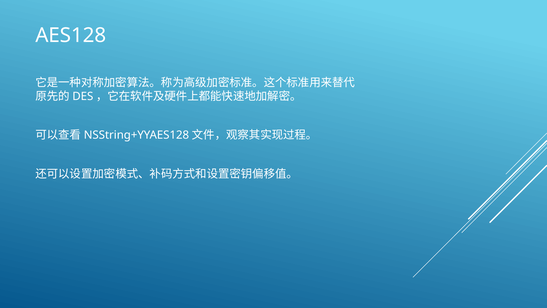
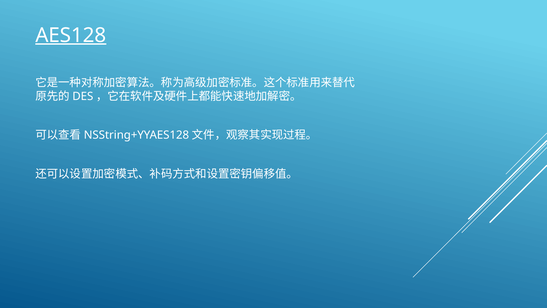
AES128 underline: none -> present (71, 35)
